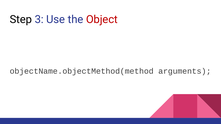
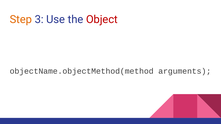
Step colour: black -> orange (21, 20)
